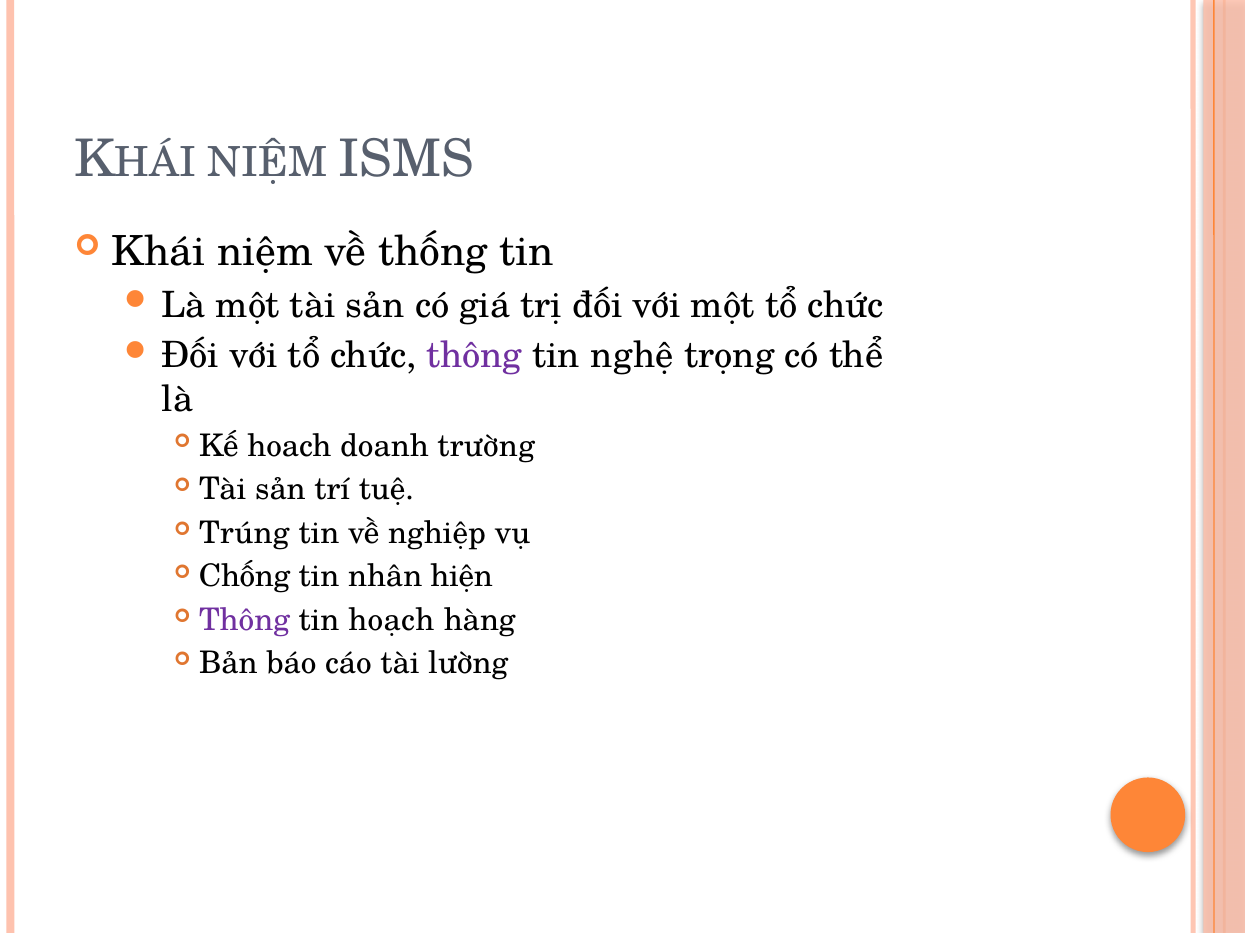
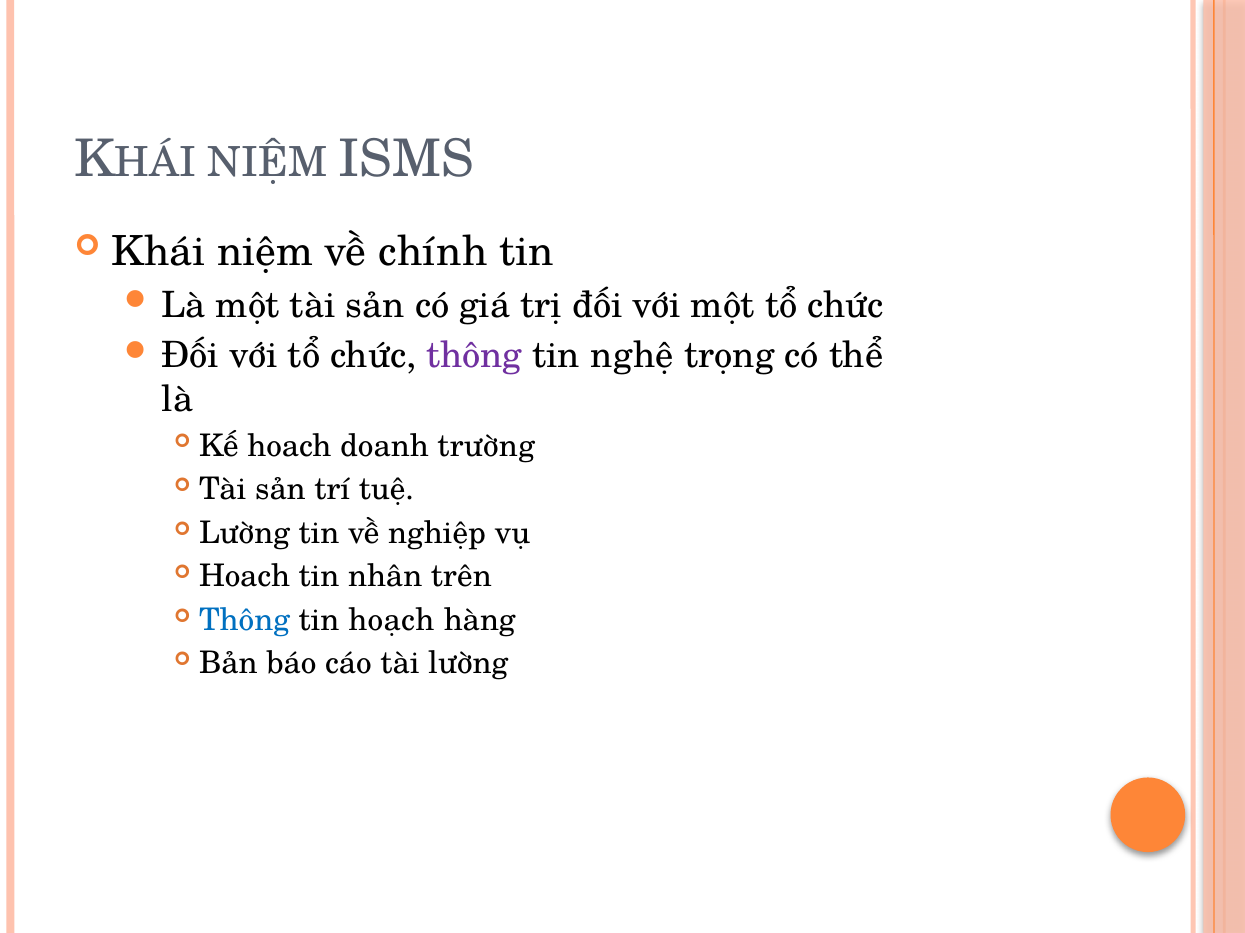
thống: thống -> chính (433, 252)
Trúng: Trúng -> Lường (245, 533)
Chống: Chống -> Hoach (245, 577)
hiện: hiện -> trên (461, 577)
Thông colour: purple -> blue (245, 620)
